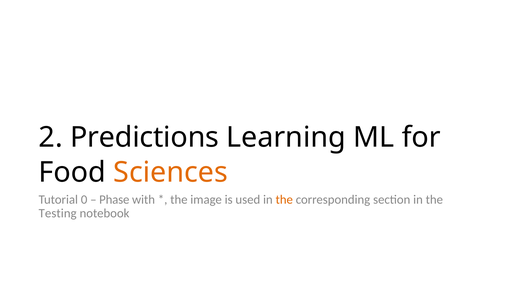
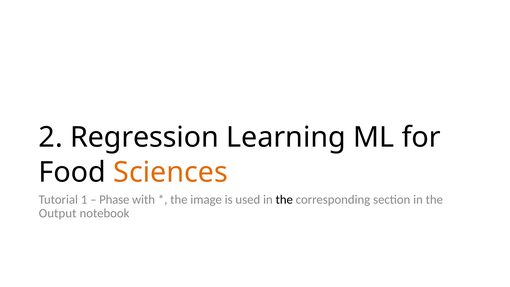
Predictions: Predictions -> Regression (145, 137)
0: 0 -> 1 (84, 200)
the colour: orange -> black (284, 200)
Testing: Testing -> Output (58, 213)
